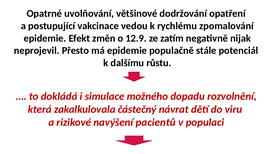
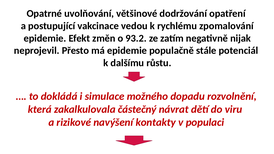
12.9: 12.9 -> 93.2 (136, 38)
pacientů: pacientů -> kontakty (156, 123)
